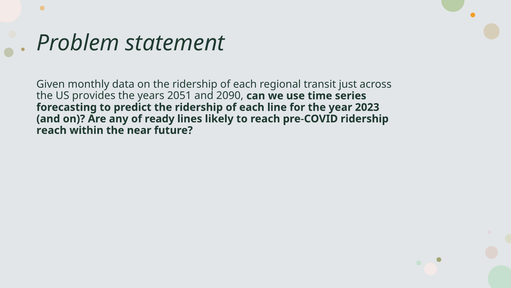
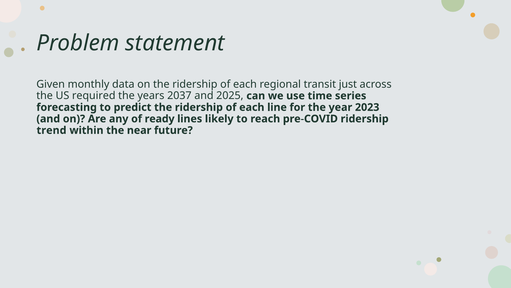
provides: provides -> required (94, 96)
2051: 2051 -> 2037 (179, 96)
2090: 2090 -> 2025 (230, 96)
reach: reach -> trend (51, 130)
